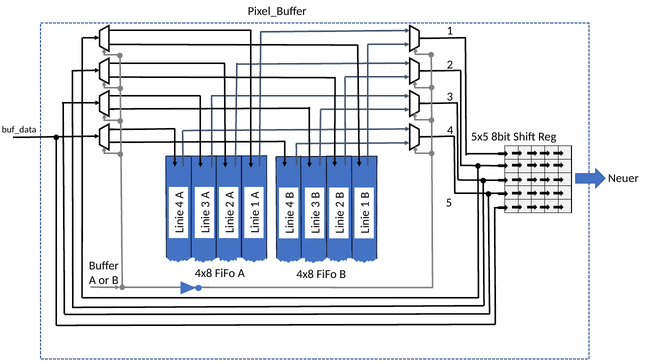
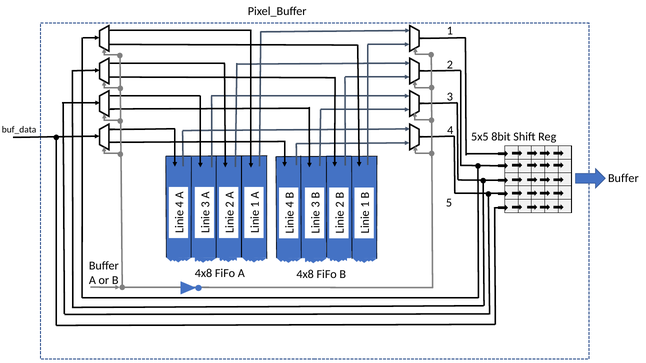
Neuer: Neuer -> Buffer (623, 179)
